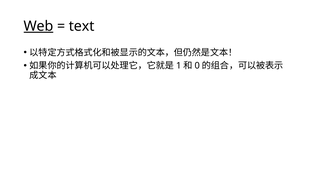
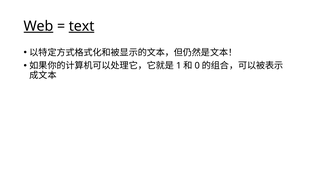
text underline: none -> present (82, 26)
